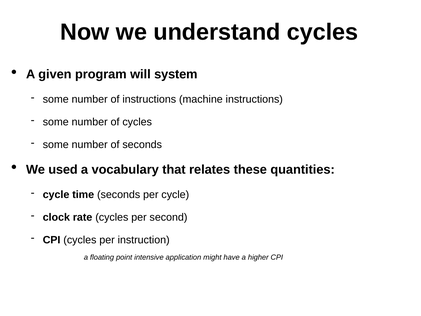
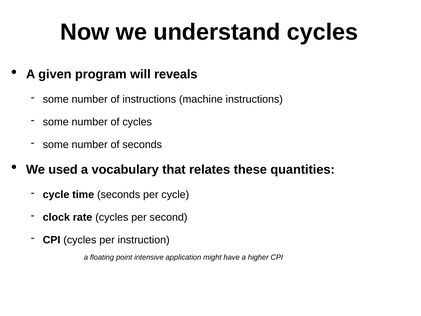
system: system -> reveals (176, 74)
